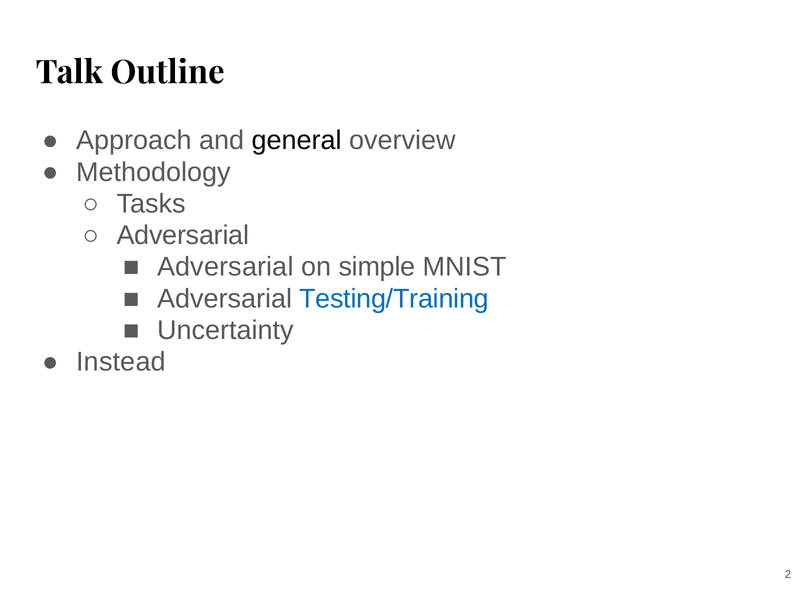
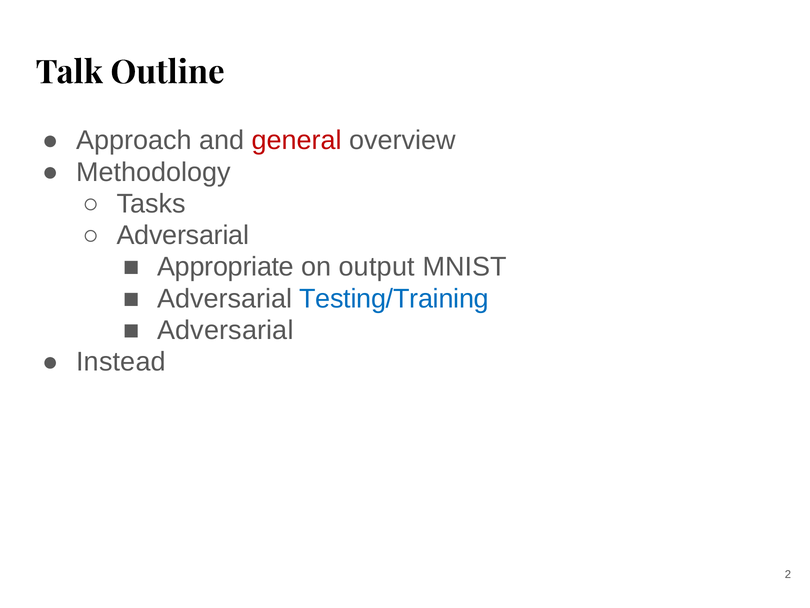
general colour: black -> red (297, 140)
Adversarial: Adversarial -> Appropriate (226, 267)
simple: simple -> output (377, 267)
Uncertainty: Uncertainty -> Adversarial (225, 330)
